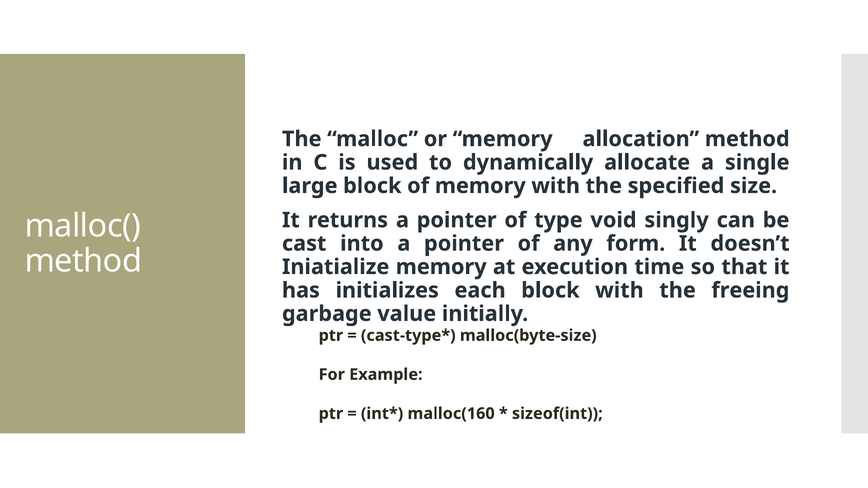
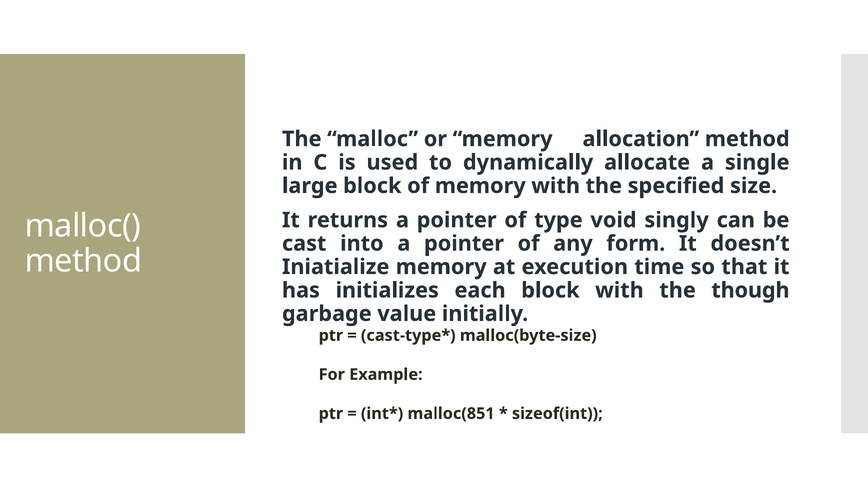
freeing: freeing -> though (750, 290)
malloc(160: malloc(160 -> malloc(851 (451, 414)
